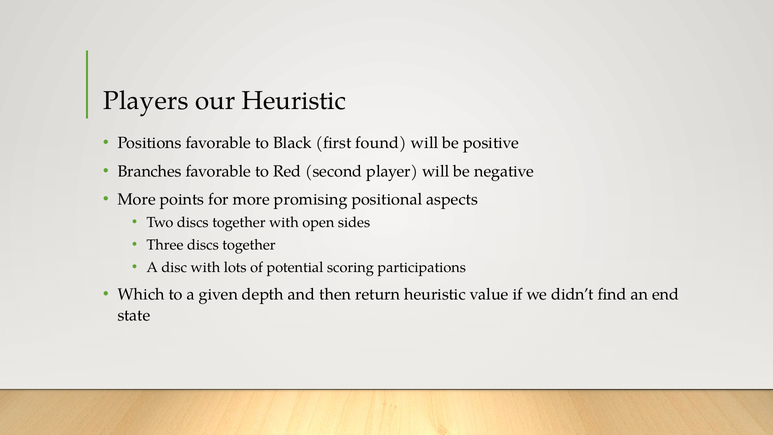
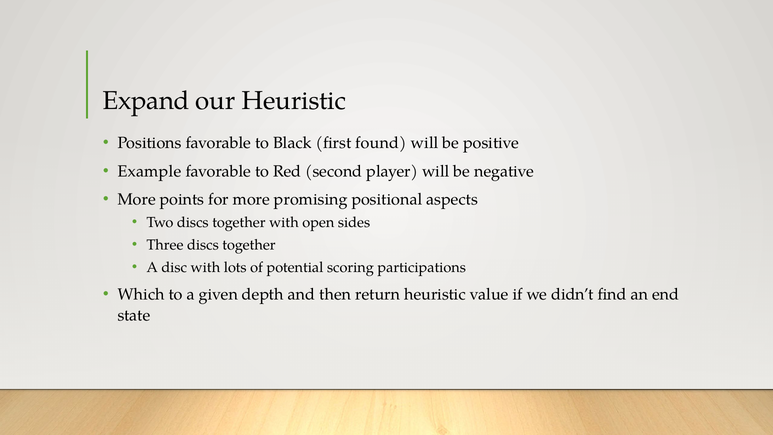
Players: Players -> Expand (146, 101)
Branches: Branches -> Example (150, 171)
